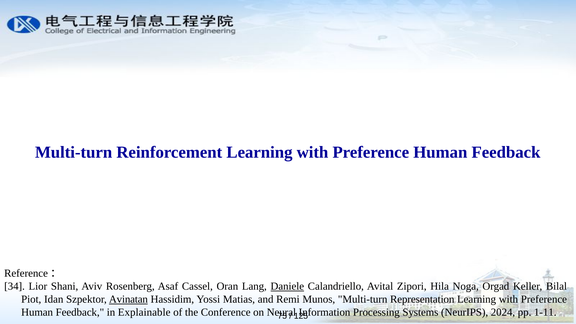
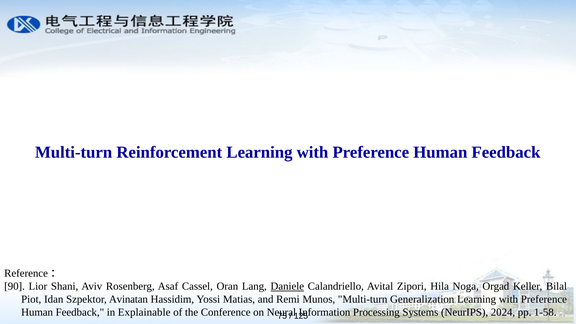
34: 34 -> 90 (15, 286)
Avinatan underline: present -> none (128, 299)
Representation: Representation -> Generalization (422, 299)
1-11: 1-11 -> 1-58 (545, 312)
